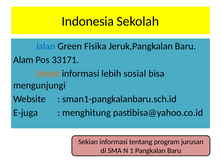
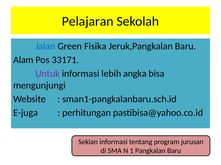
Indonesia: Indonesia -> Pelajaran (88, 21)
Untuk colour: orange -> purple (48, 74)
sosial: sosial -> angka (135, 74)
menghitung: menghitung -> perhitungan (87, 113)
